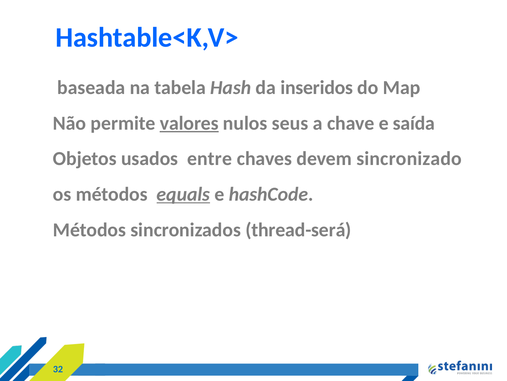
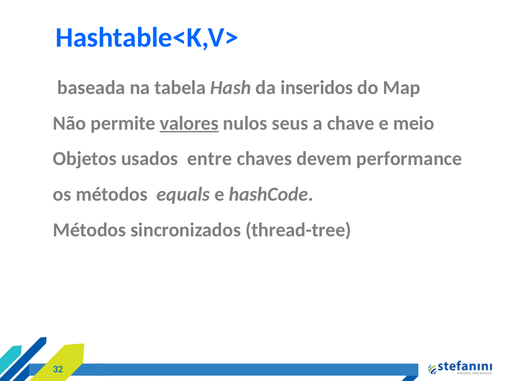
saída: saída -> meio (414, 123)
sincronizado: sincronizado -> performance (409, 158)
equals underline: present -> none (183, 194)
thread-será: thread-será -> thread-tree (298, 229)
